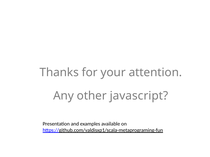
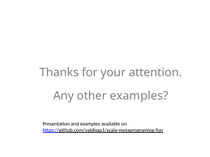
other javascript: javascript -> examples (139, 96)
